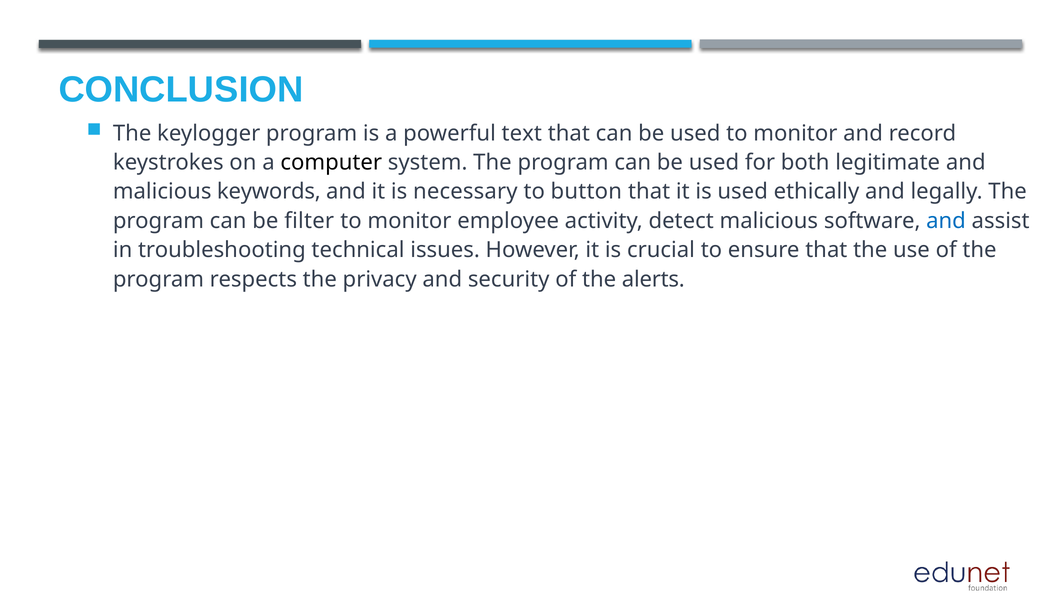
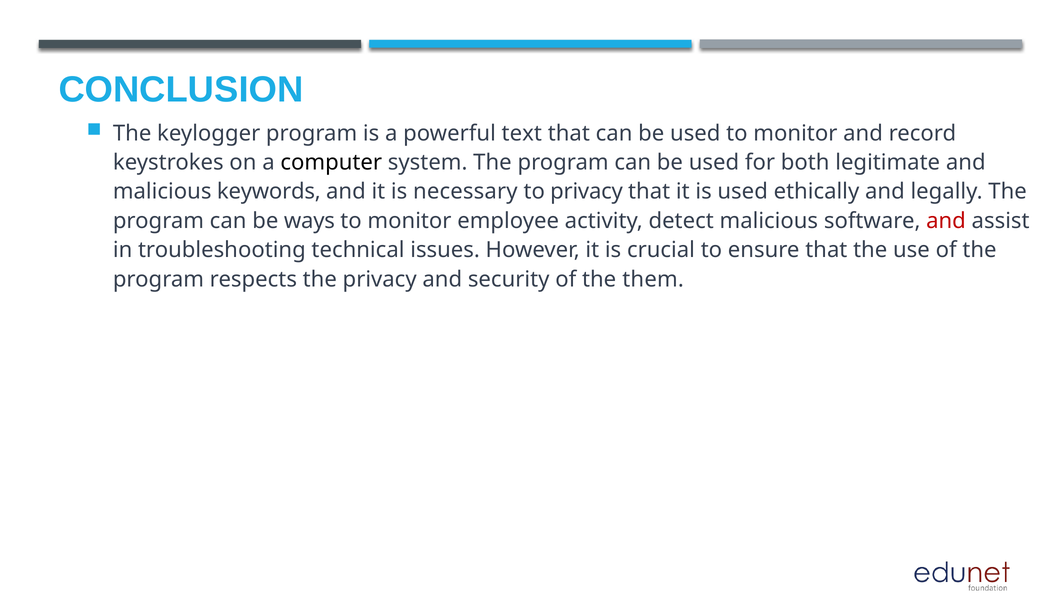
to button: button -> privacy (587, 192)
filter: filter -> ways (309, 221)
and colour: blue -> red (946, 221)
alerts: alerts -> them (653, 279)
